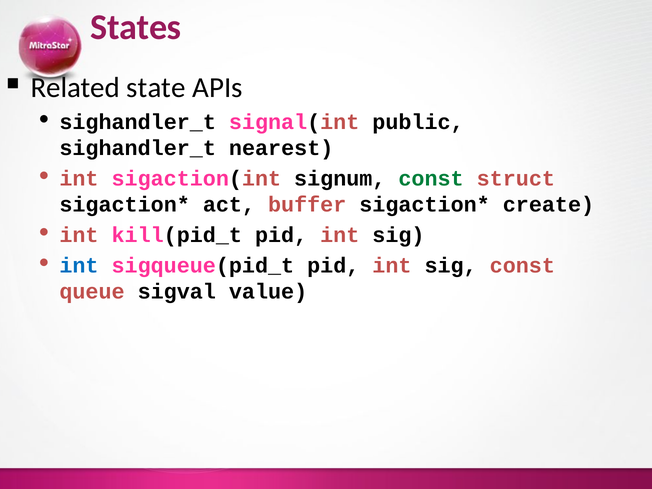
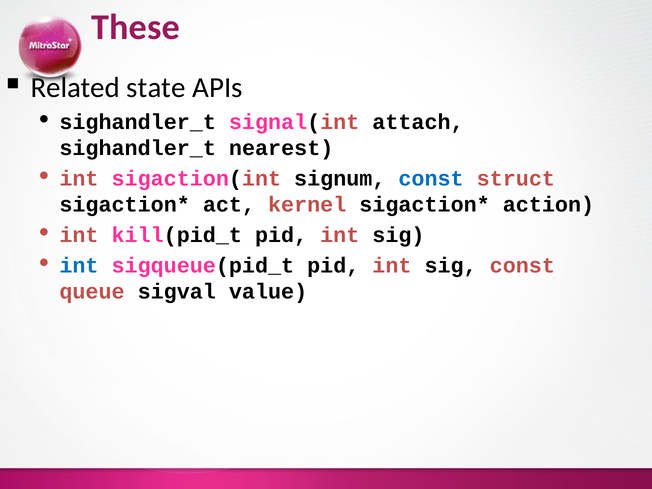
States: States -> These (136, 27)
public: public -> attach (418, 122)
const colour: green -> blue (431, 179)
buffer: buffer -> kernel (307, 205)
create: create -> action (548, 205)
